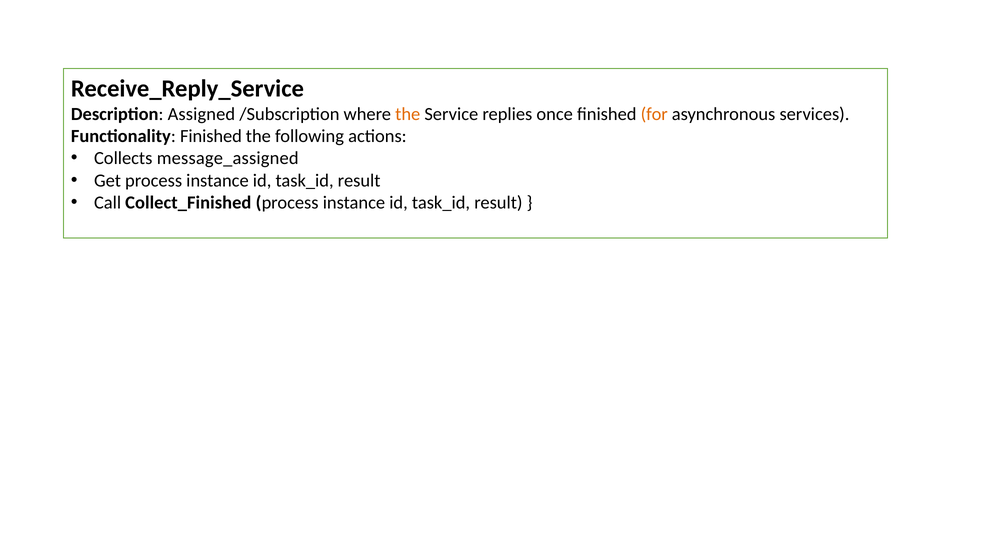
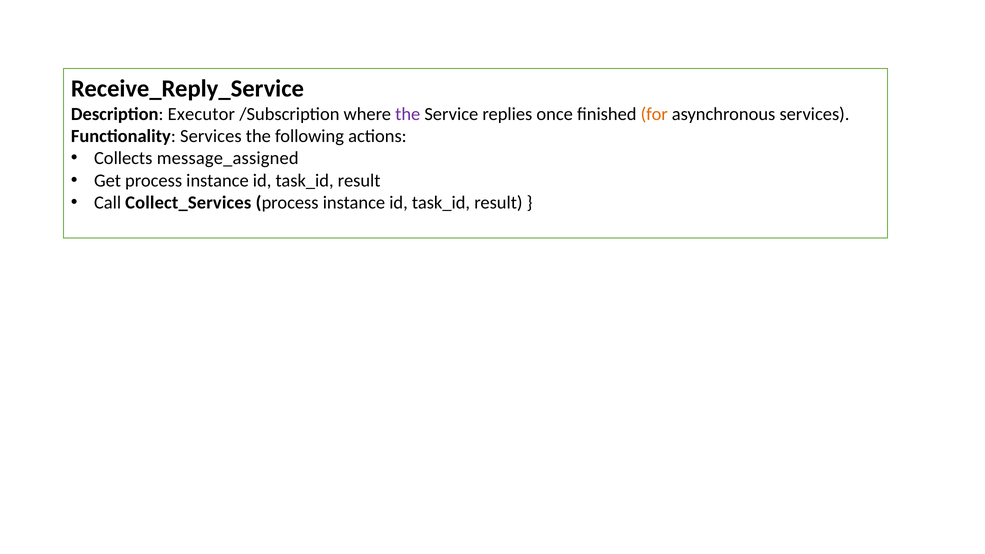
Assigned: Assigned -> Executor (201, 114)
the colour: orange -> purple (408, 114)
Functionality Finished: Finished -> Services (211, 136)
Collect_Finished: Collect_Finished -> Collect_Services (188, 203)
